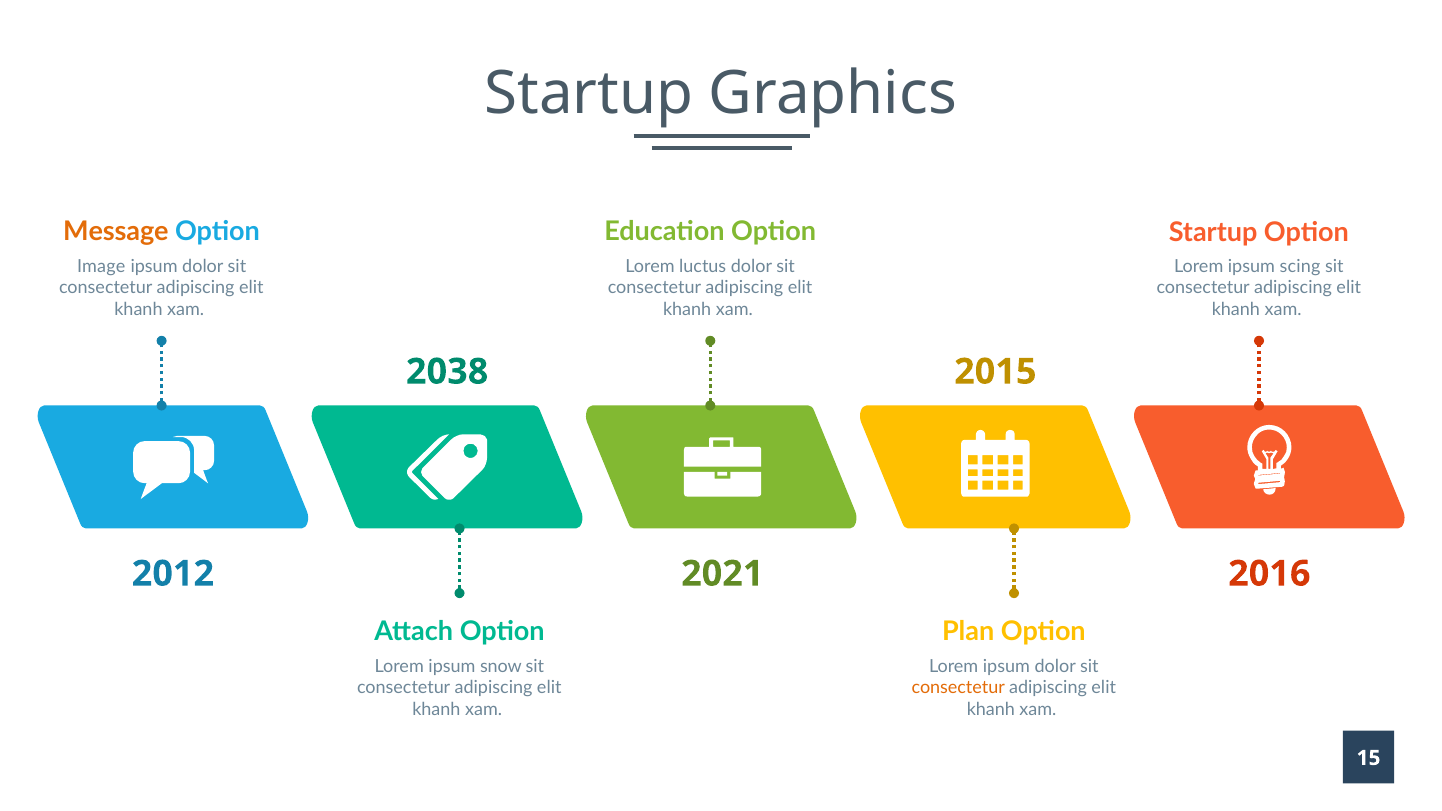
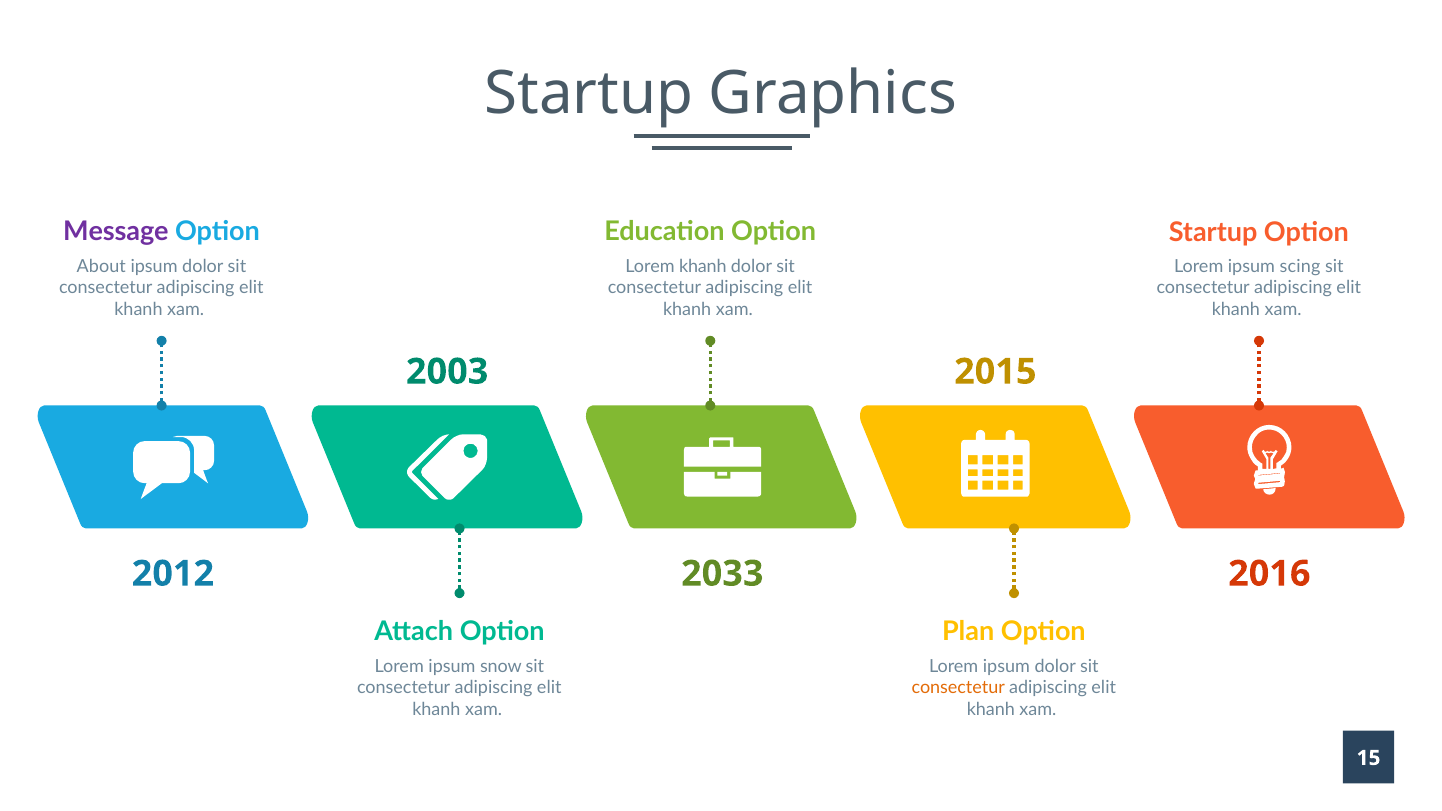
Message colour: orange -> purple (116, 232)
Image: Image -> About (101, 266)
Lorem luctus: luctus -> khanh (703, 266)
2038: 2038 -> 2003 (447, 372)
2021: 2021 -> 2033 (722, 574)
